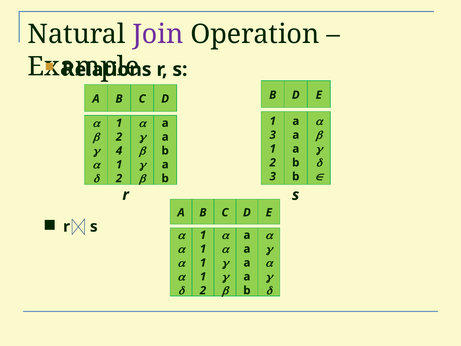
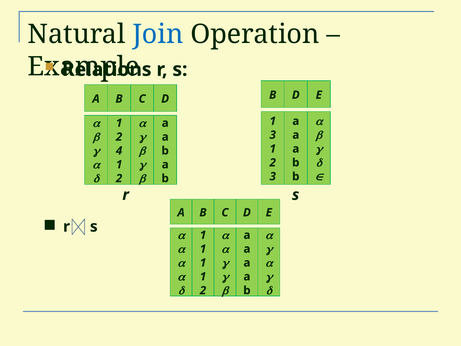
Join colour: purple -> blue (158, 34)
